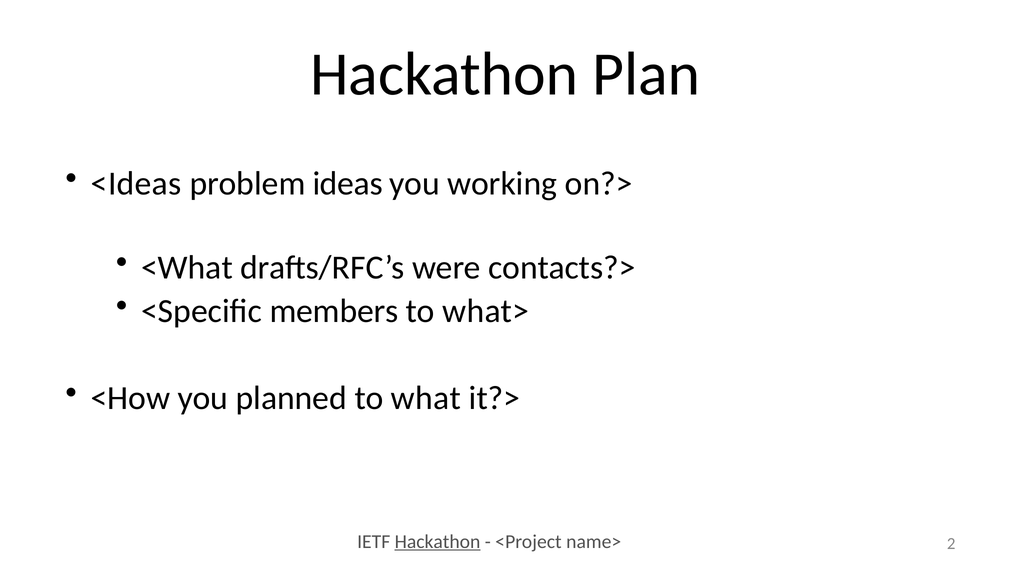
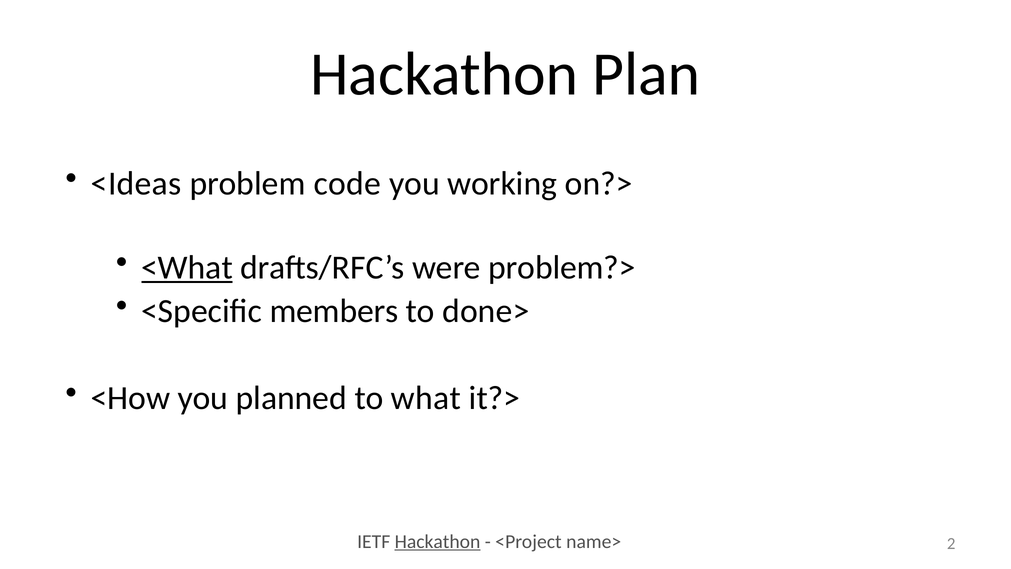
ideas: ideas -> code (347, 184)
<What underline: none -> present (187, 268)
contacts?>: contacts?> -> problem?> (562, 268)
what>: what> -> done> (486, 311)
